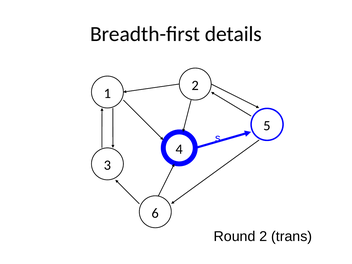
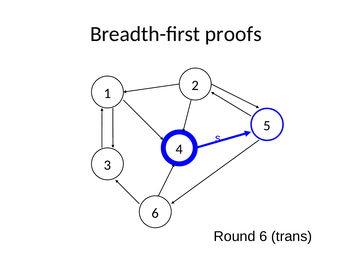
details: details -> proofs (233, 34)
Round 2: 2 -> 6 (263, 237)
